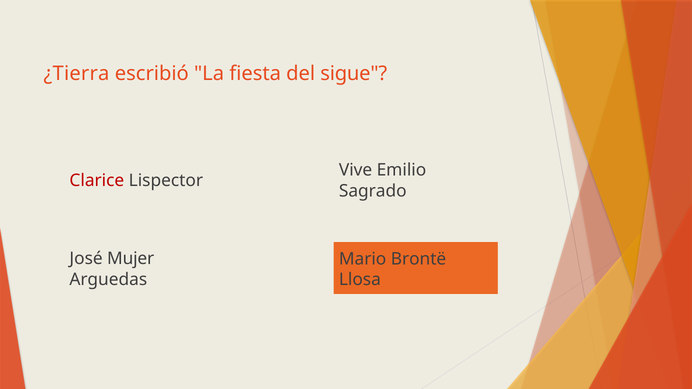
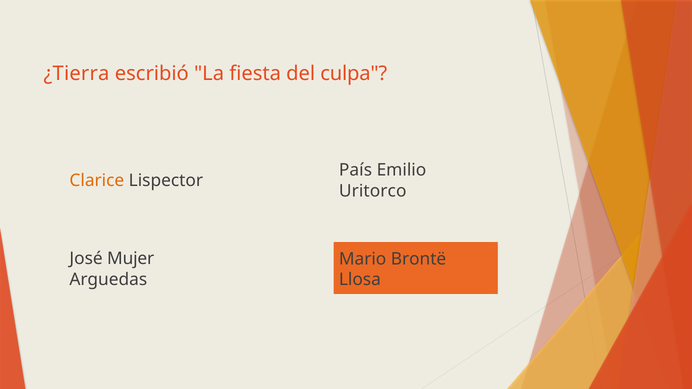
sigue: sigue -> culpa (354, 73)
Vive: Vive -> País (355, 170)
Clarice colour: red -> orange (97, 181)
Sagrado: Sagrado -> Uritorco (373, 191)
